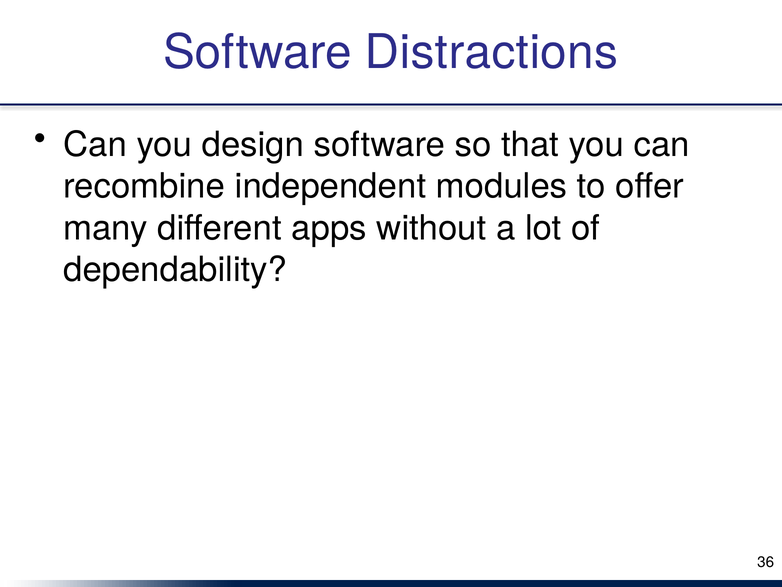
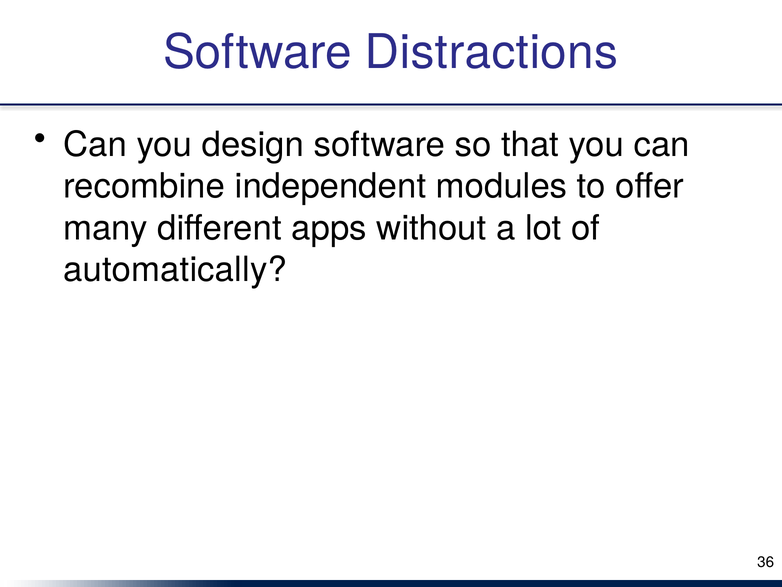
dependability: dependability -> automatically (175, 270)
